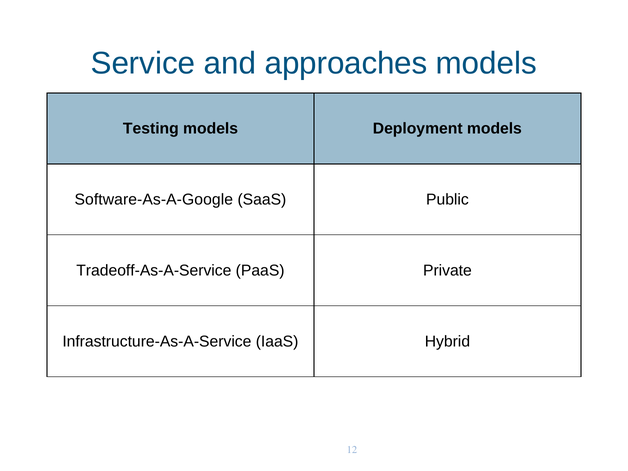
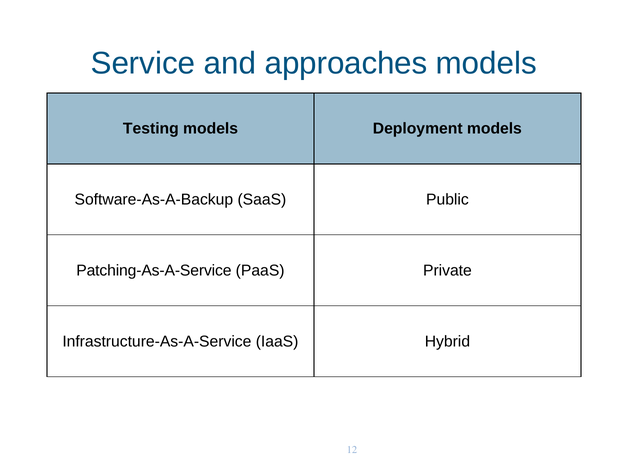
Software-As-A-Google: Software-As-A-Google -> Software-As-A-Backup (154, 200)
Tradeoff-As-A-Service: Tradeoff-As-A-Service -> Patching-As-A-Service (154, 271)
